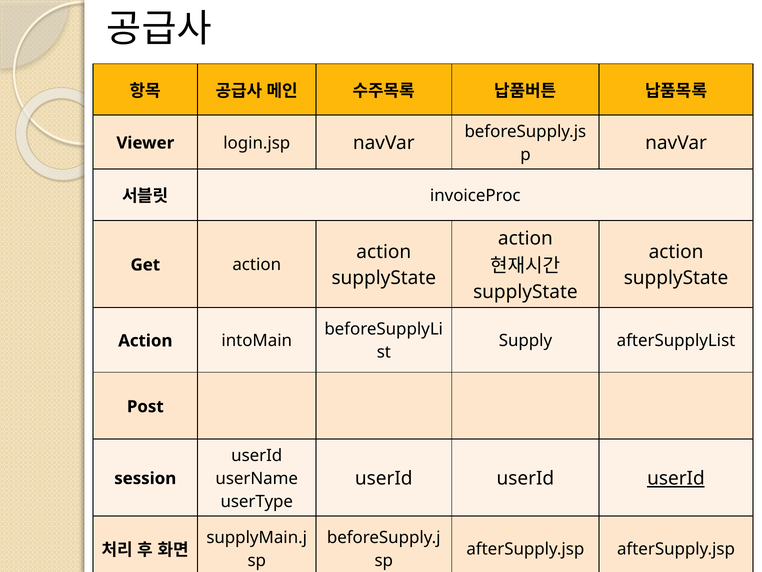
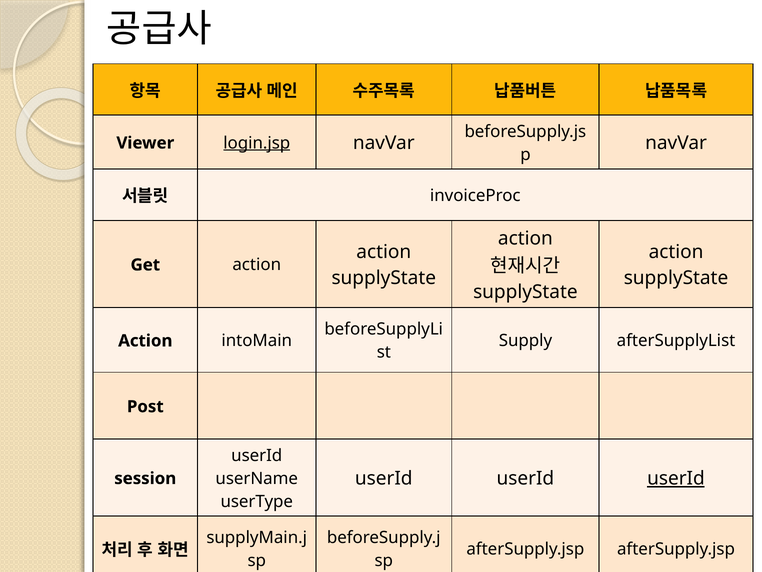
login.jsp underline: none -> present (257, 143)
